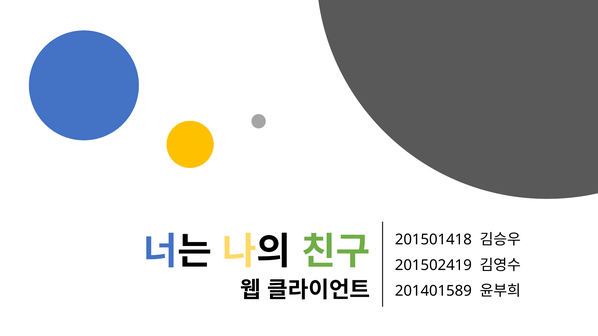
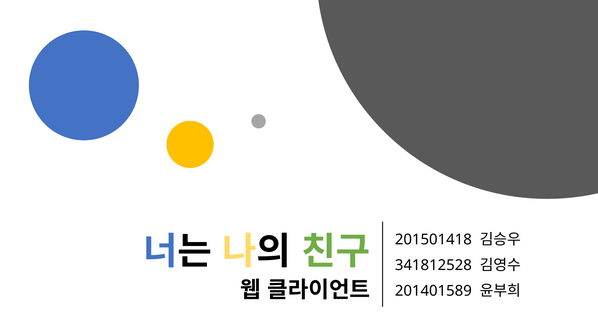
201502419: 201502419 -> 341812528 (433, 265)
